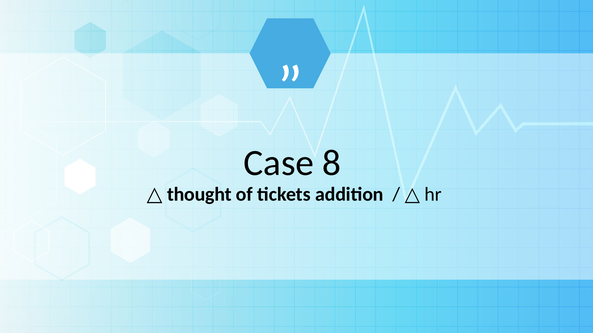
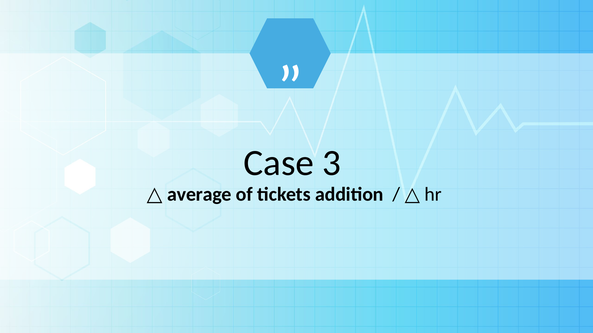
8: 8 -> 3 (332, 163)
thought: thought -> average (199, 195)
